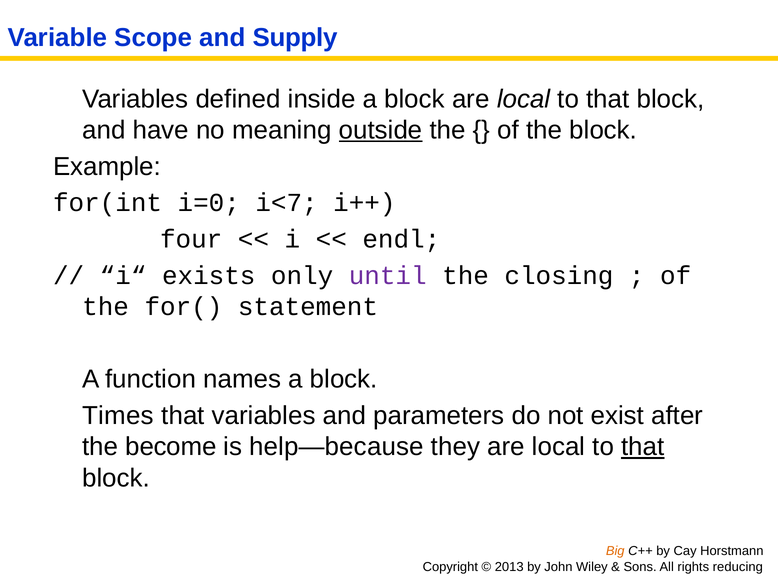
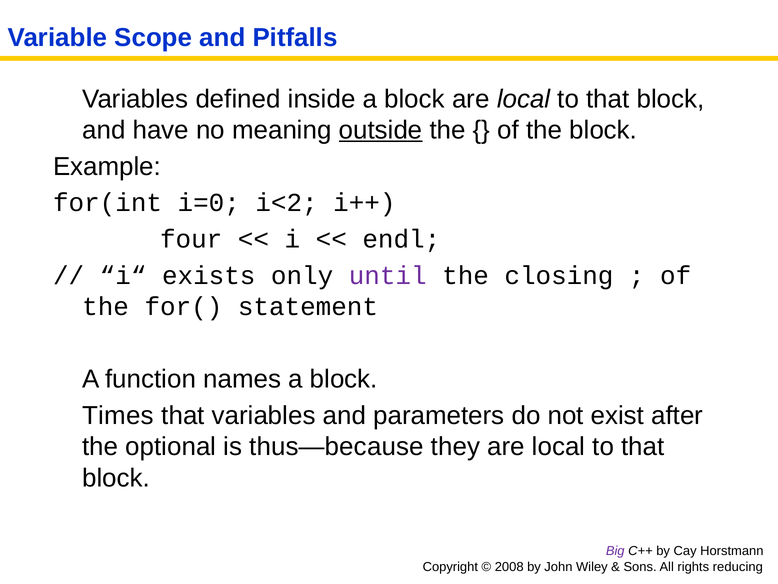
Supply: Supply -> Pitfalls (295, 37)
i<7: i<7 -> i<2 (287, 203)
become: become -> optional (171, 446)
help—because: help—because -> thus—because (336, 446)
that underline: present -> none (643, 446)
Big colour: orange -> purple (615, 551)
2013: 2013 -> 2008 (509, 566)
